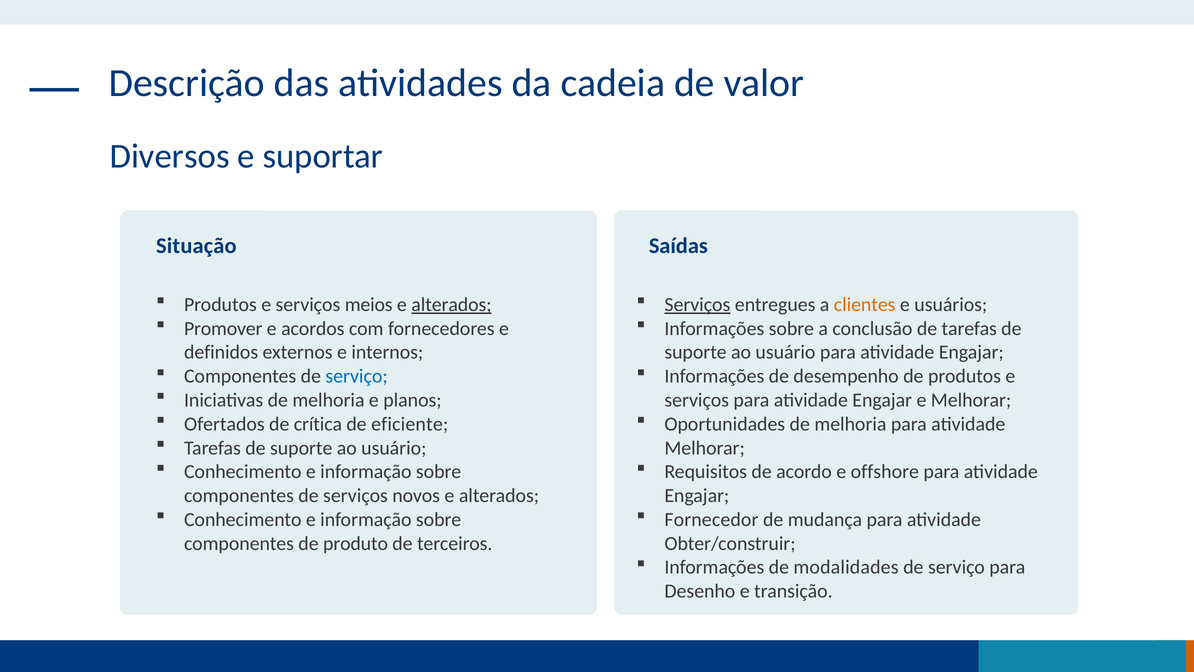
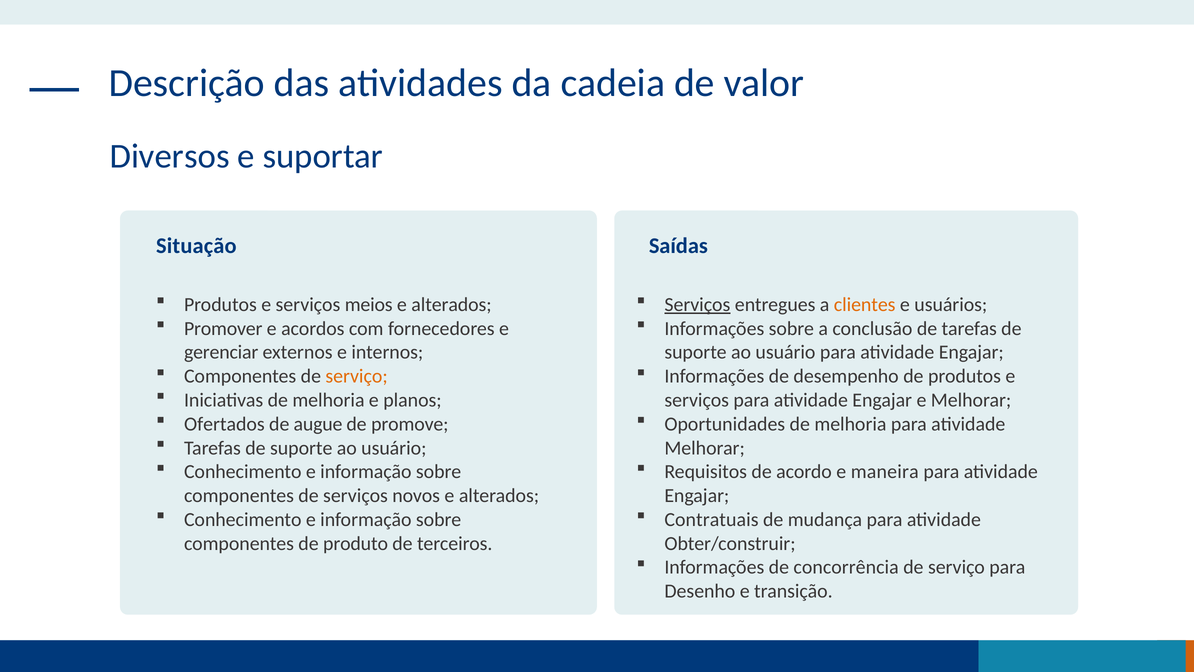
alterados underline: present -> none (451, 304)
definidos: definidos -> gerenciar (221, 352)
serviço colour: blue -> orange (357, 376)
crítica: crítica -> augue (318, 424)
eficiente: eficiente -> promove (410, 424)
offshore: offshore -> maneira (885, 472)
Fornecedor: Fornecedor -> Contratuais (711, 519)
modalidades: modalidades -> concorrência (846, 567)
